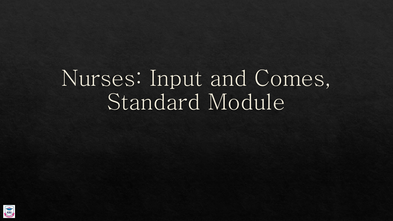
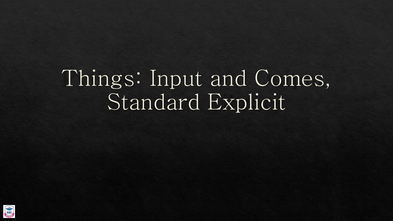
Nurses: Nurses -> Things (102, 79)
Module: Module -> Explicit (247, 102)
